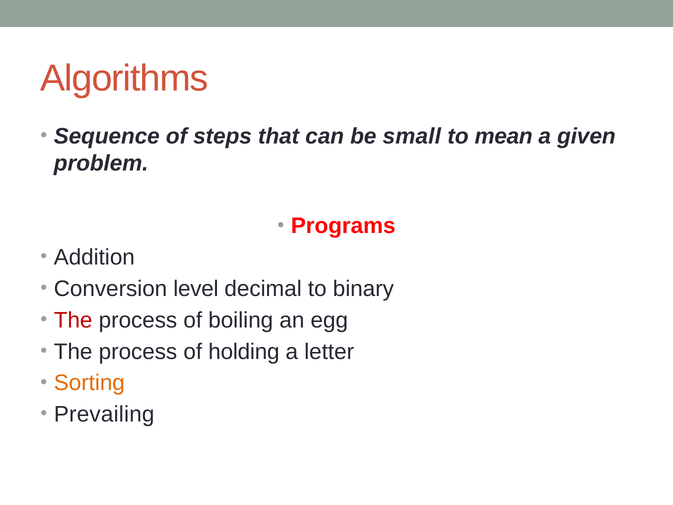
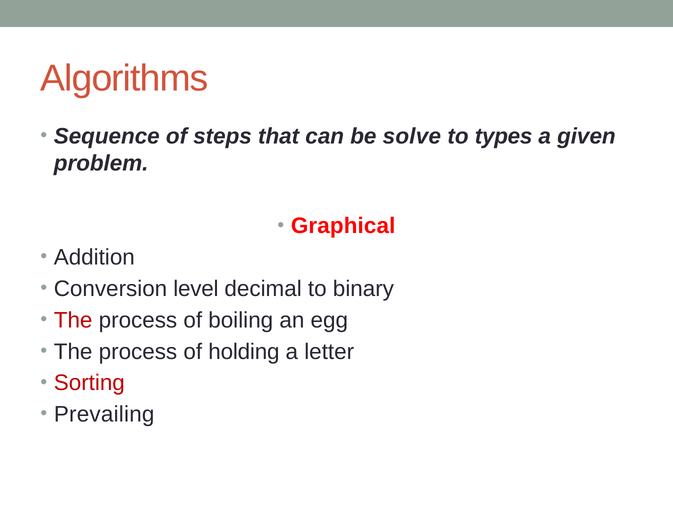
small: small -> solve (412, 136)
mean: mean -> types (504, 136)
Programs: Programs -> Graphical (343, 226)
Sorting colour: orange -> red (89, 383)
